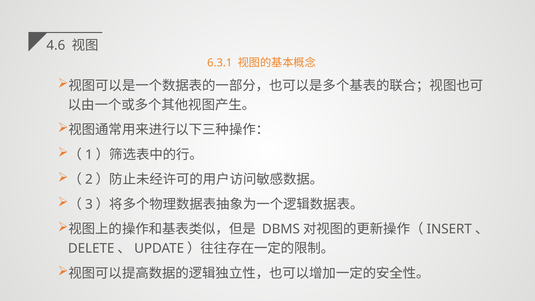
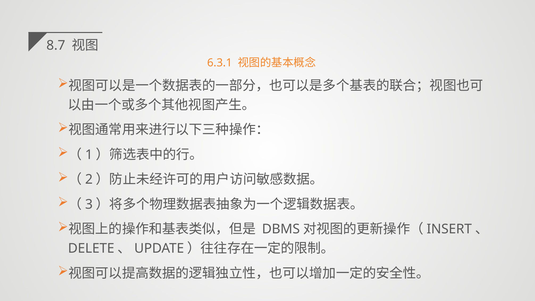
4.6: 4.6 -> 8.7 (56, 46)
